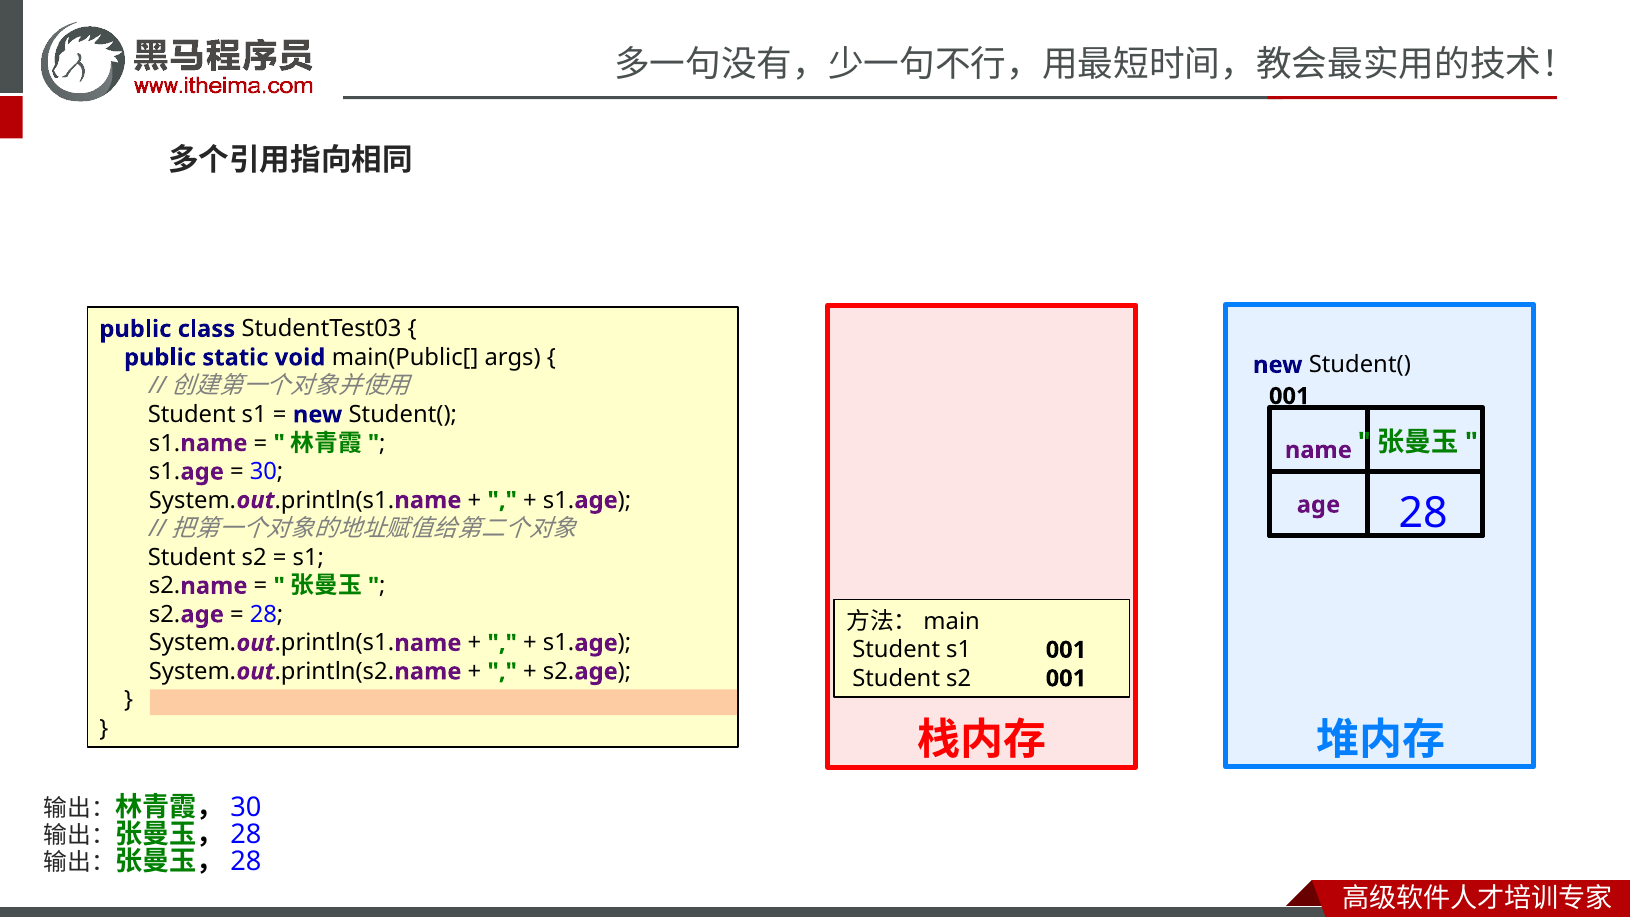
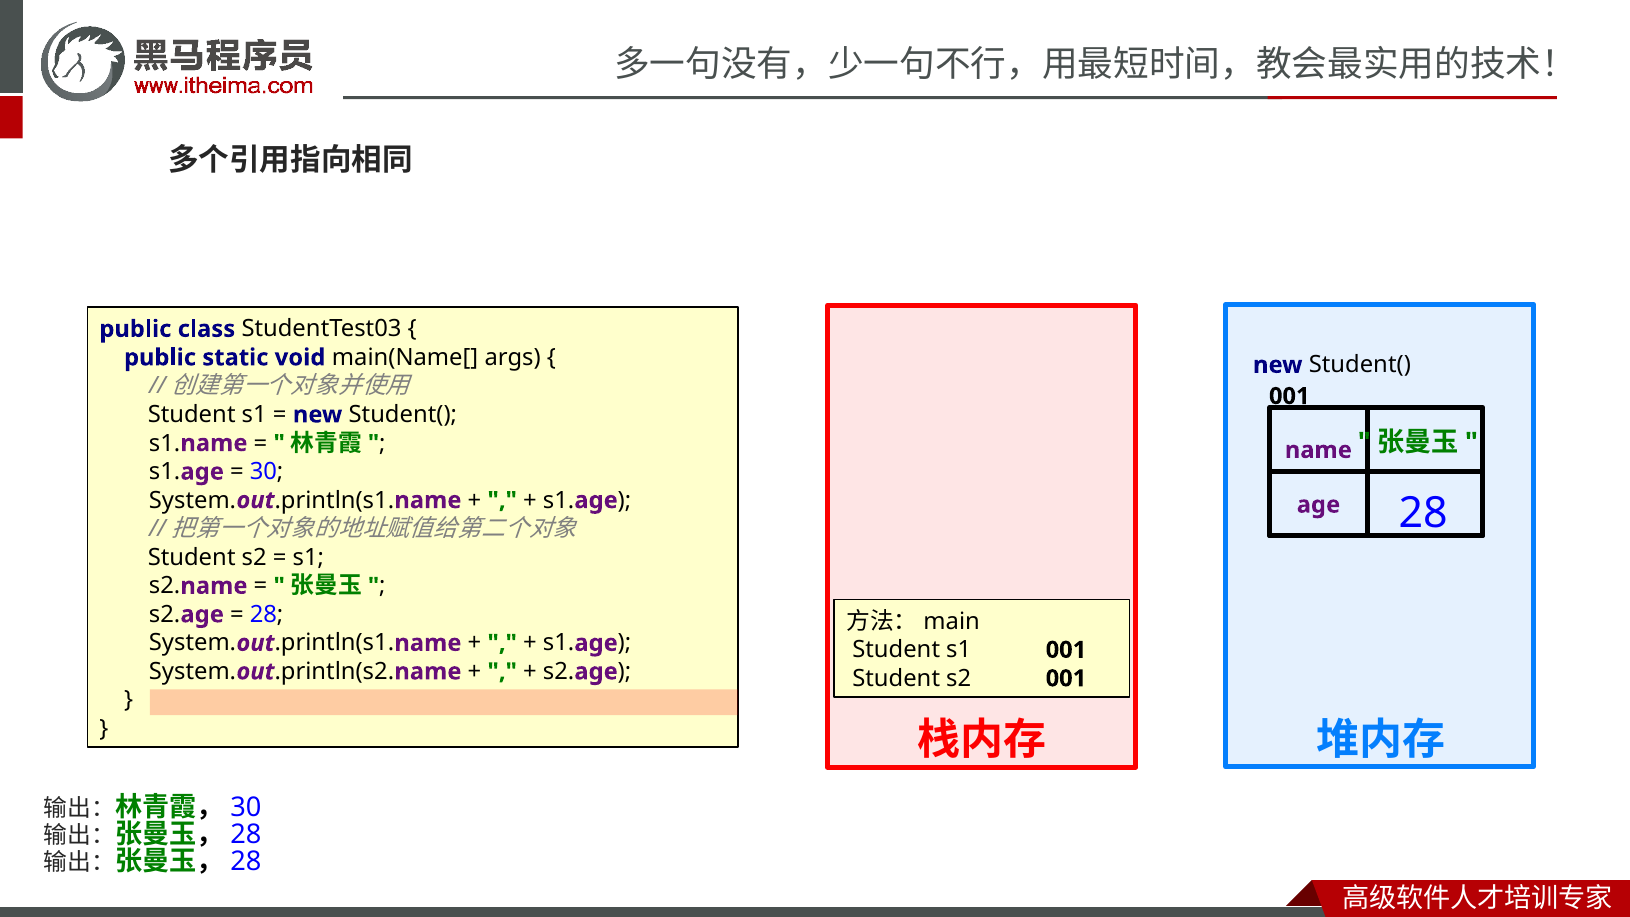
main(Public[: main(Public[ -> main(Name[ (405, 358)
